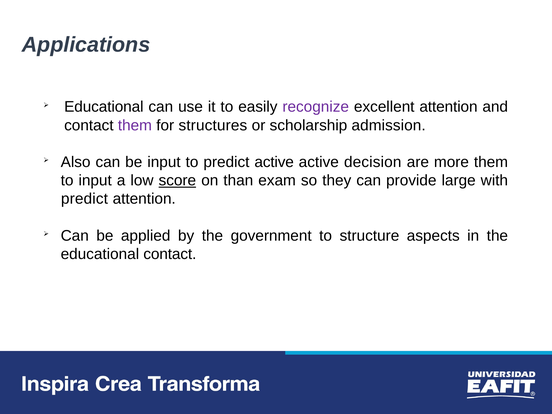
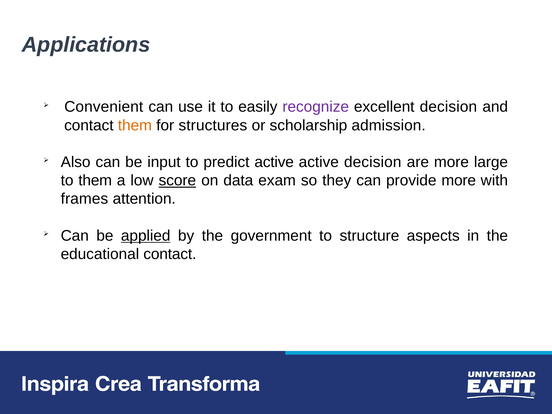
Educational: Educational -> Convenient (104, 107)
excellent attention: attention -> decision (448, 107)
them colour: purple -> orange (135, 125)
more them: them -> large (491, 162)
to input: input -> them (95, 181)
than: than -> data (238, 181)
provide large: large -> more (459, 181)
predict: predict -> frames (84, 199)
applied underline: none -> present (146, 236)
